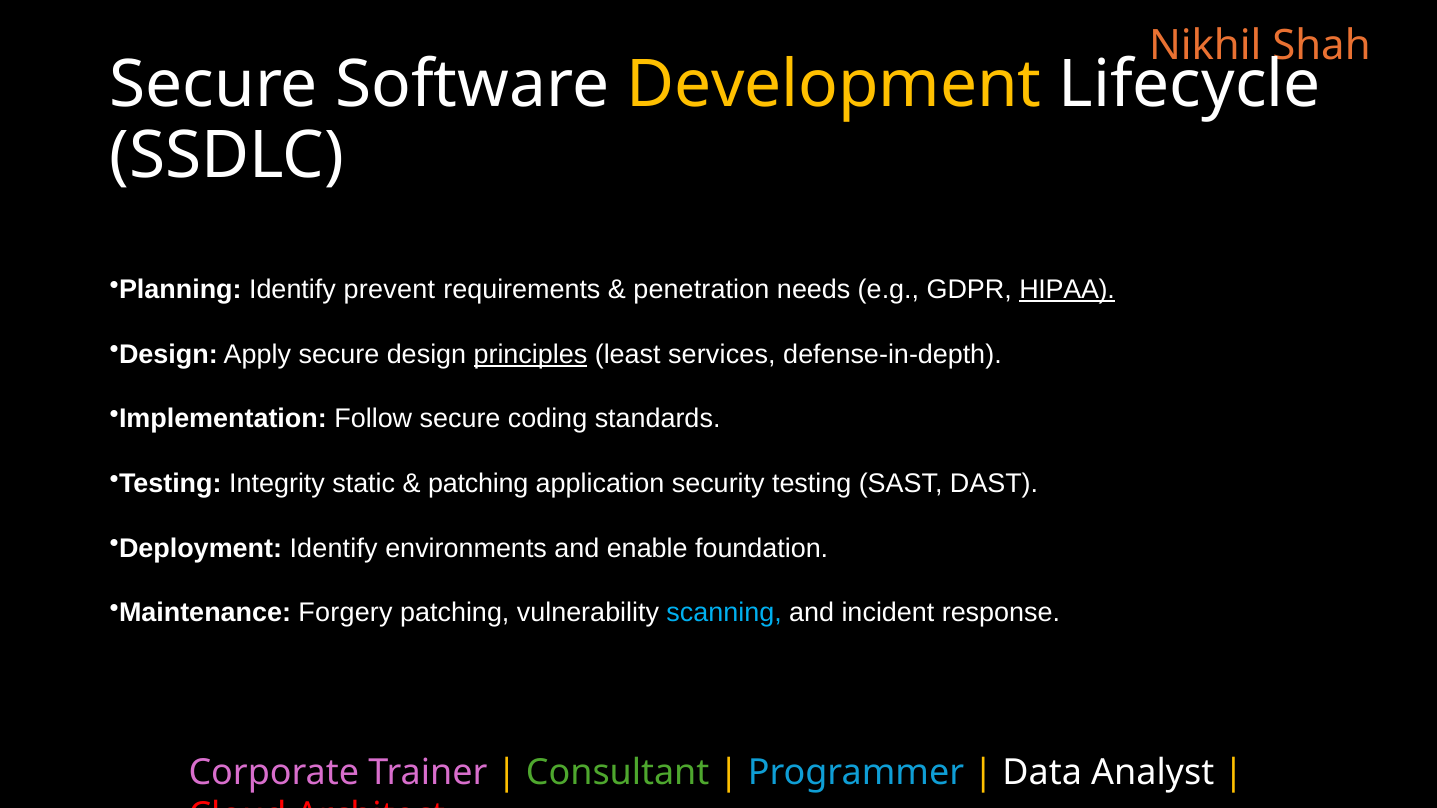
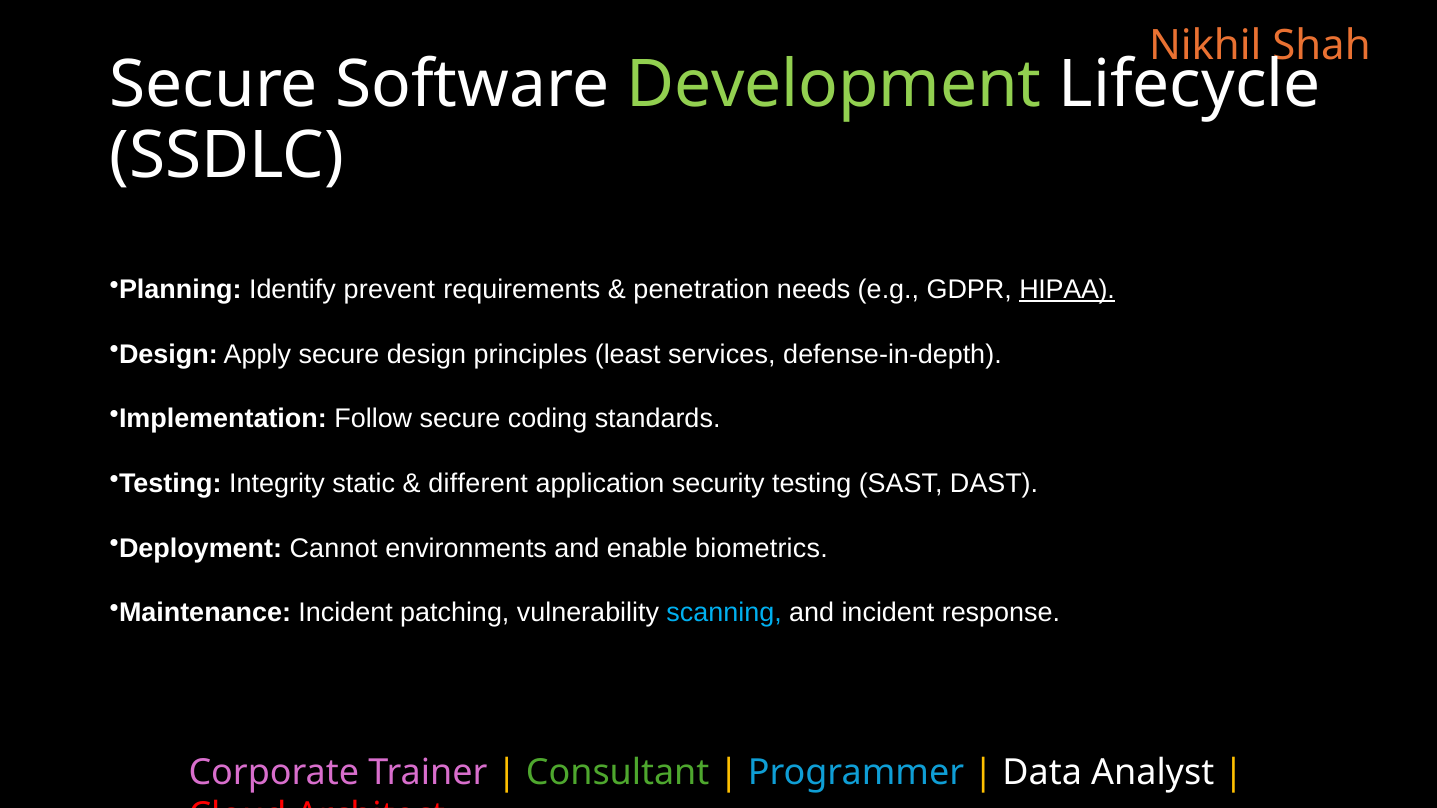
Development colour: yellow -> light green (834, 85)
principles underline: present -> none (530, 354)
patching: patching -> different (478, 484)
Deployment Identify: Identify -> Cannot (334, 548)
foundation: foundation -> biometrics (762, 548)
Maintenance Forgery: Forgery -> Incident (346, 613)
